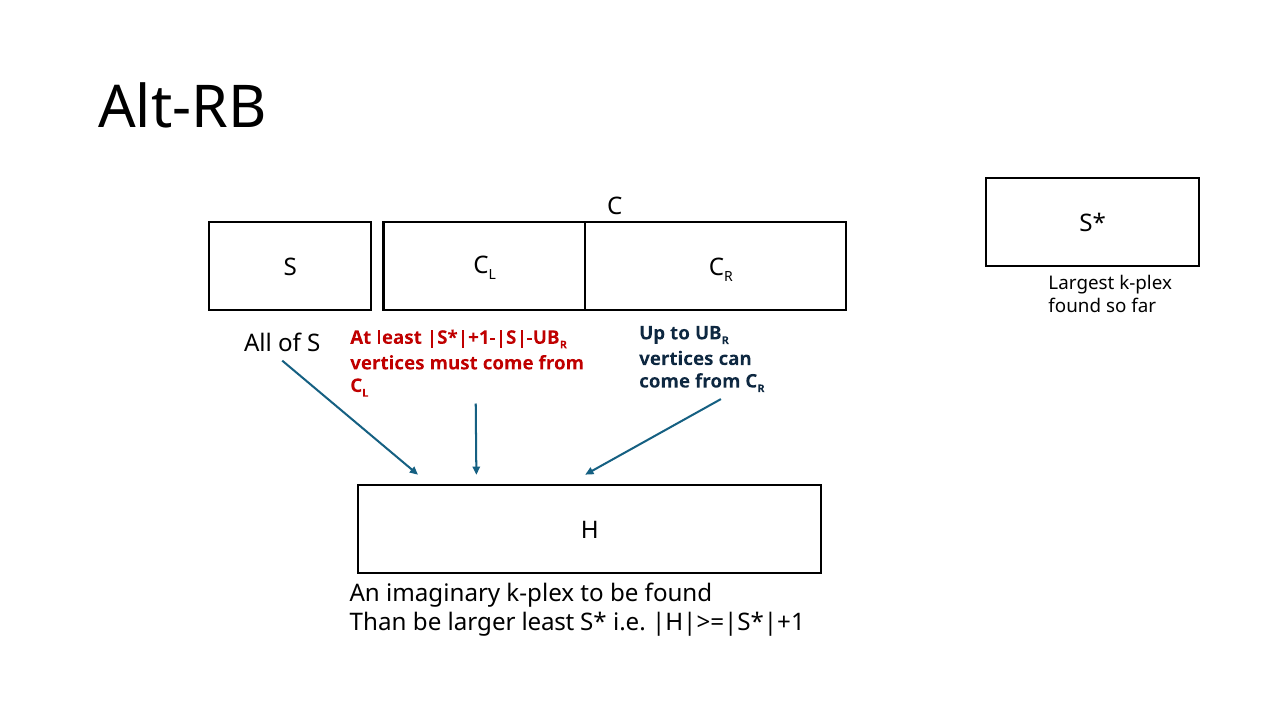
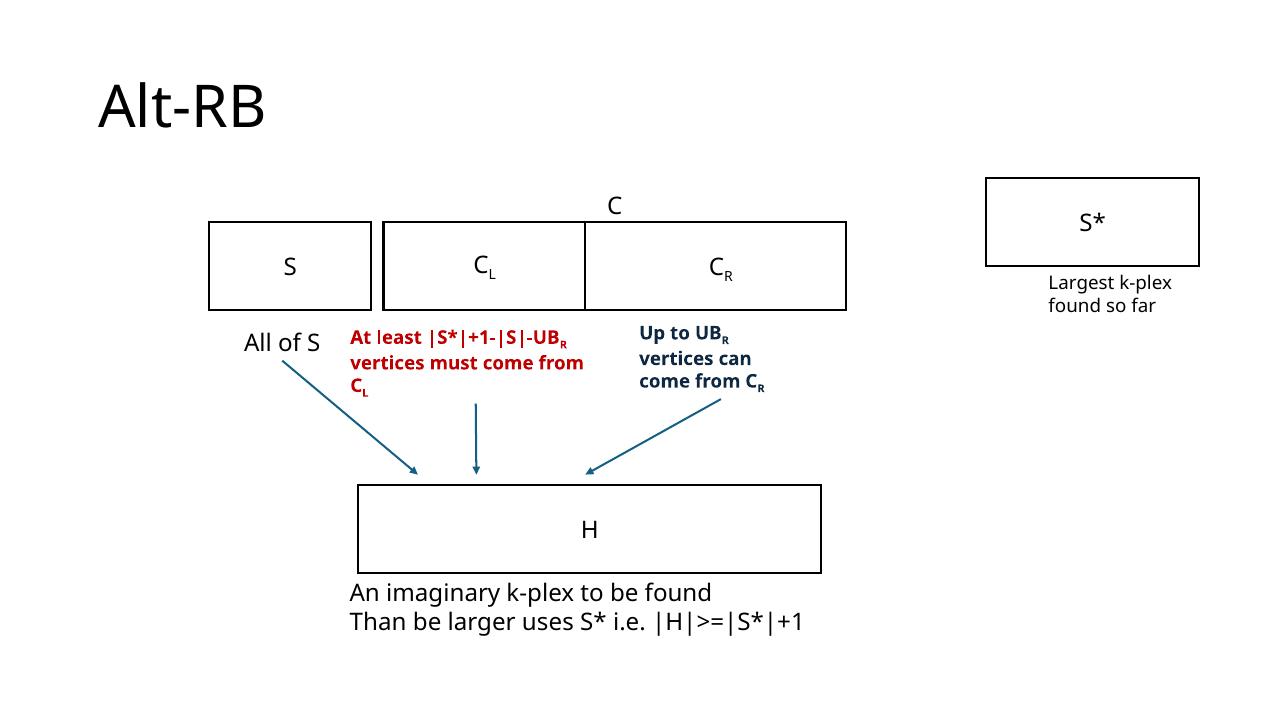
larger least: least -> uses (548, 623)
